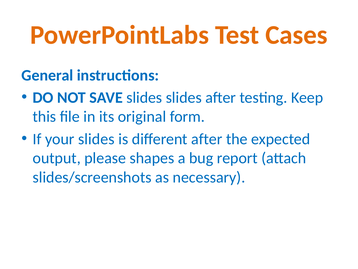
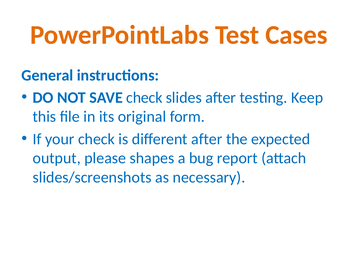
SAVE slides: slides -> check (144, 97)
your slides: slides -> check (96, 139)
